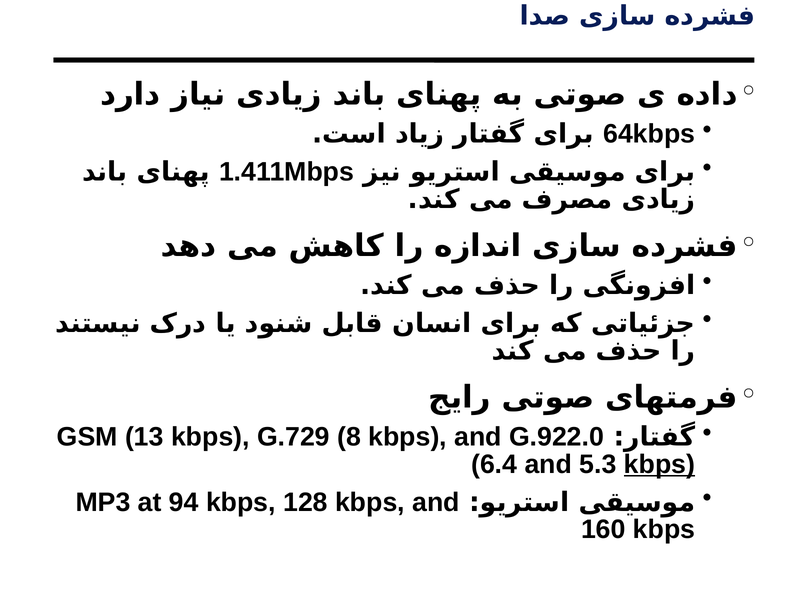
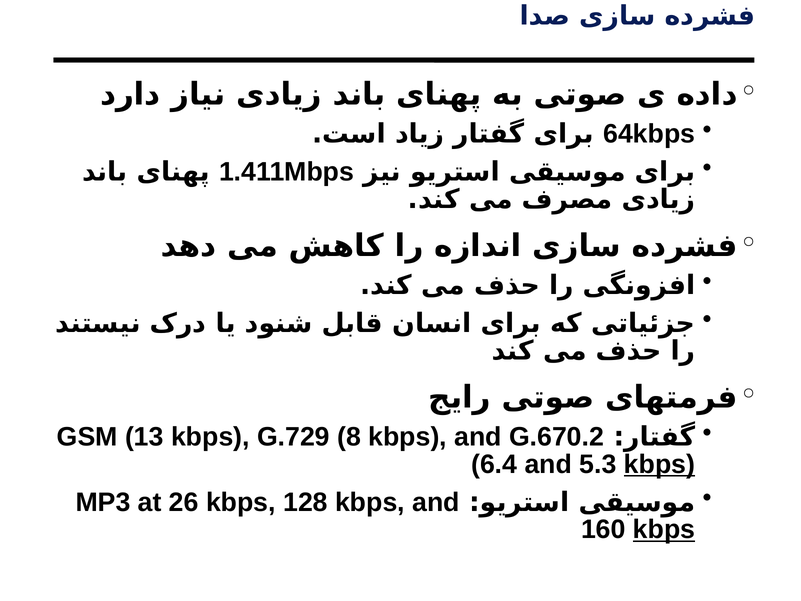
G.922.0: G.922.0 -> G.670.2 (557, 437)
94: 94 -> 26 (184, 502)
kbps underline: none -> present (664, 529)
